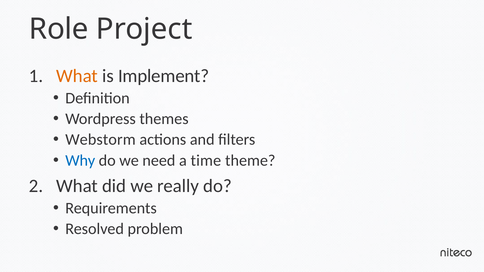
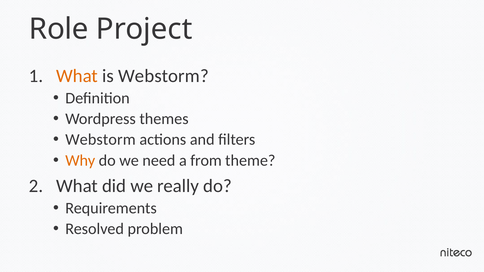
is Implement: Implement -> Webstorm (163, 76)
Why colour: blue -> orange (80, 161)
time: time -> from (206, 161)
